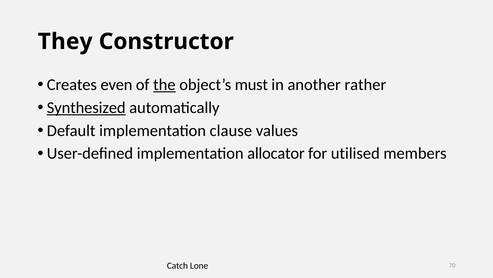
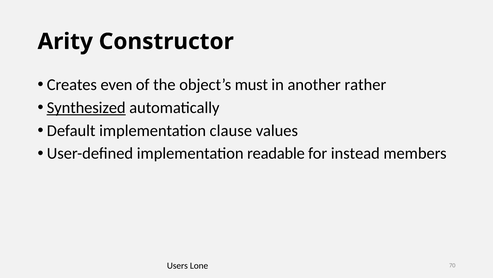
They: They -> Arity (65, 41)
the underline: present -> none (164, 84)
allocator: allocator -> readable (276, 153)
utilised: utilised -> instead (355, 153)
Catch: Catch -> Users (177, 265)
